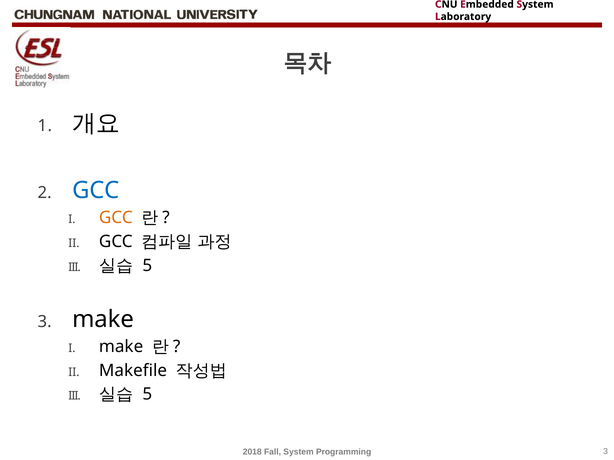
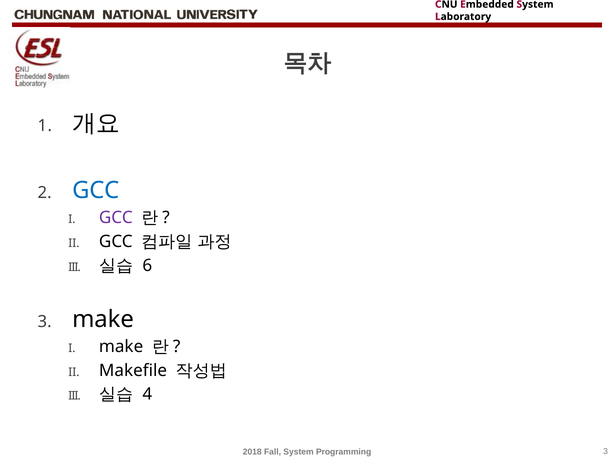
GCC colour: orange -> purple (116, 218)
5: 5 -> 6 (147, 266)
5: 5 -> 4 (147, 395)
